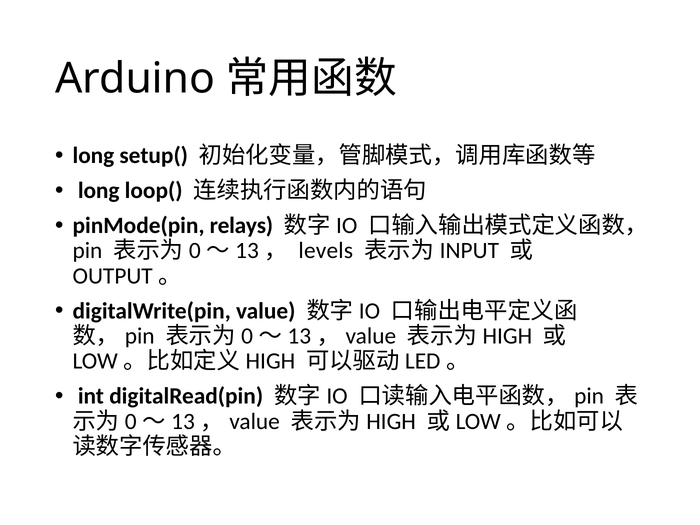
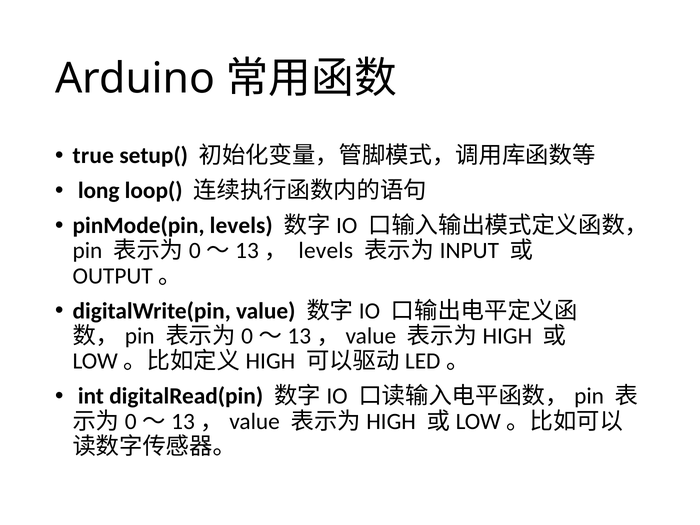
long: long -> true (93, 156)
pinMode(pin relays: relays -> levels (241, 226)
